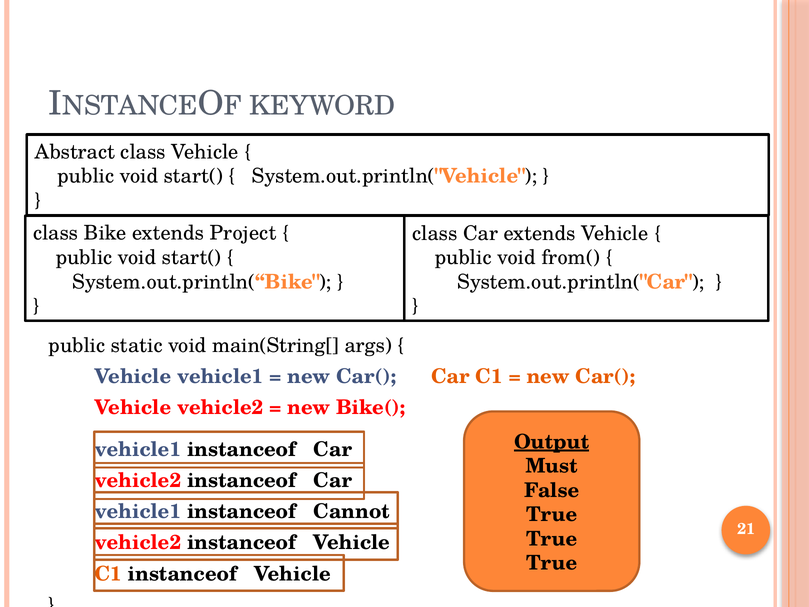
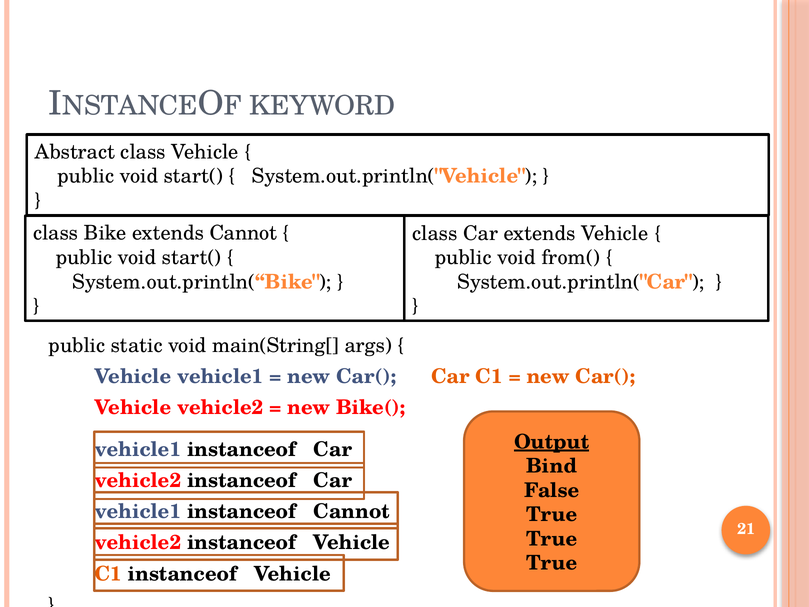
extends Project: Project -> Cannot (243, 233)
Must: Must -> Bind (552, 466)
